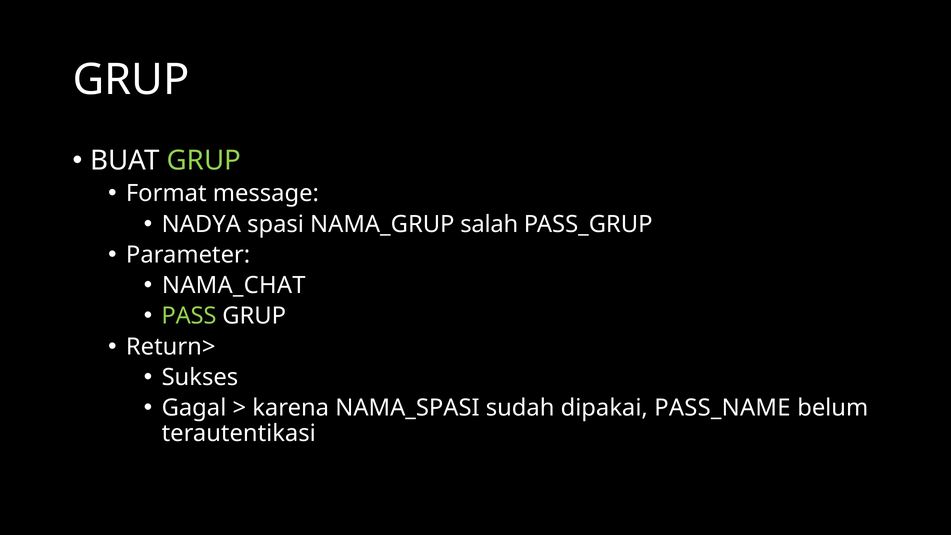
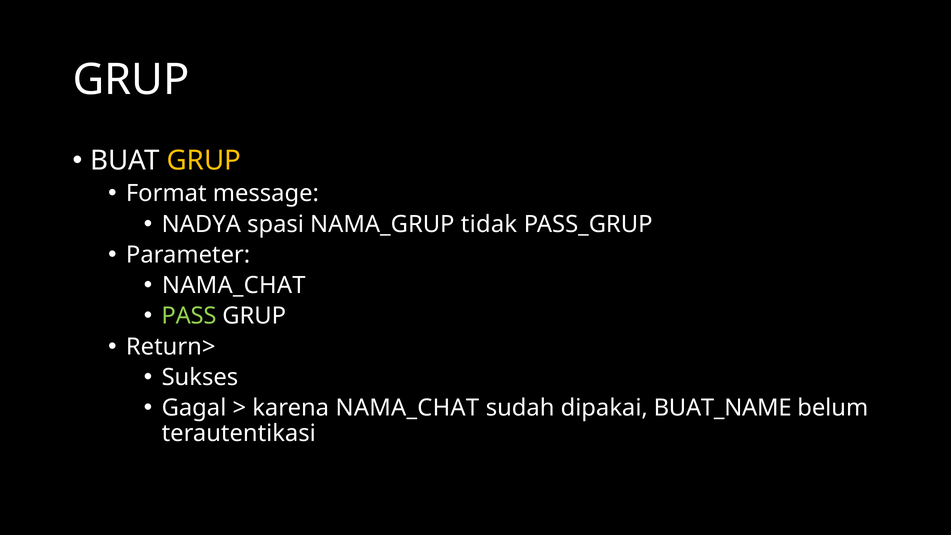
GRUP colour: light green -> yellow (204, 161)
salah: salah -> tidak (489, 224)
karena NAMA_SPASI: NAMA_SPASI -> NAMA_CHAT (407, 408)
PASS_NAME: PASS_NAME -> BUAT_NAME (723, 408)
